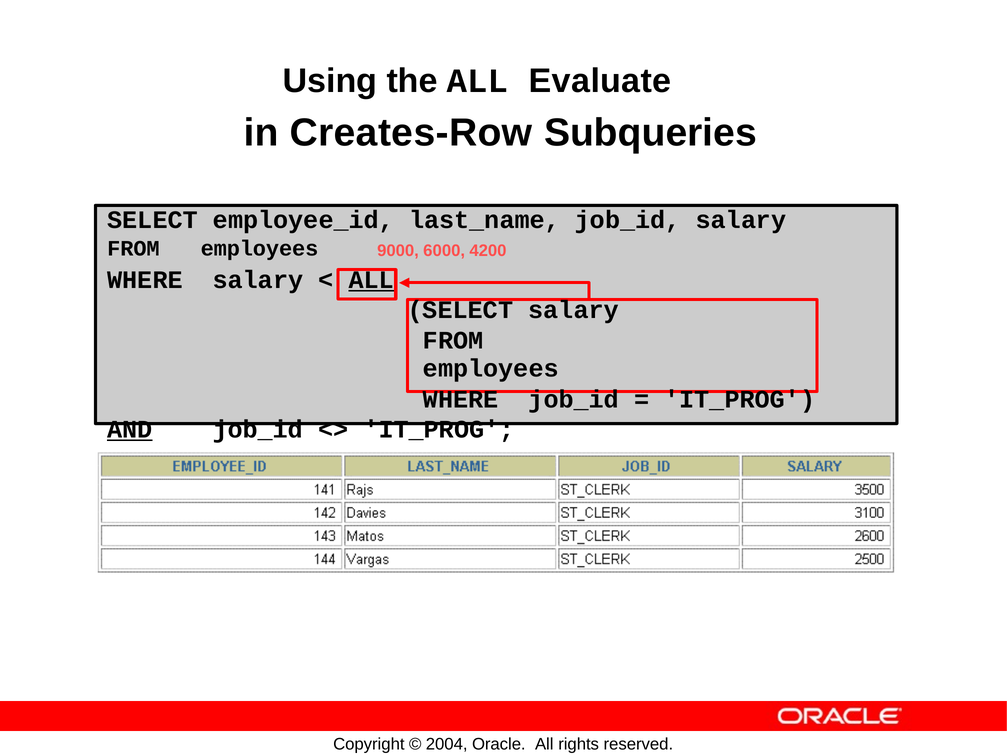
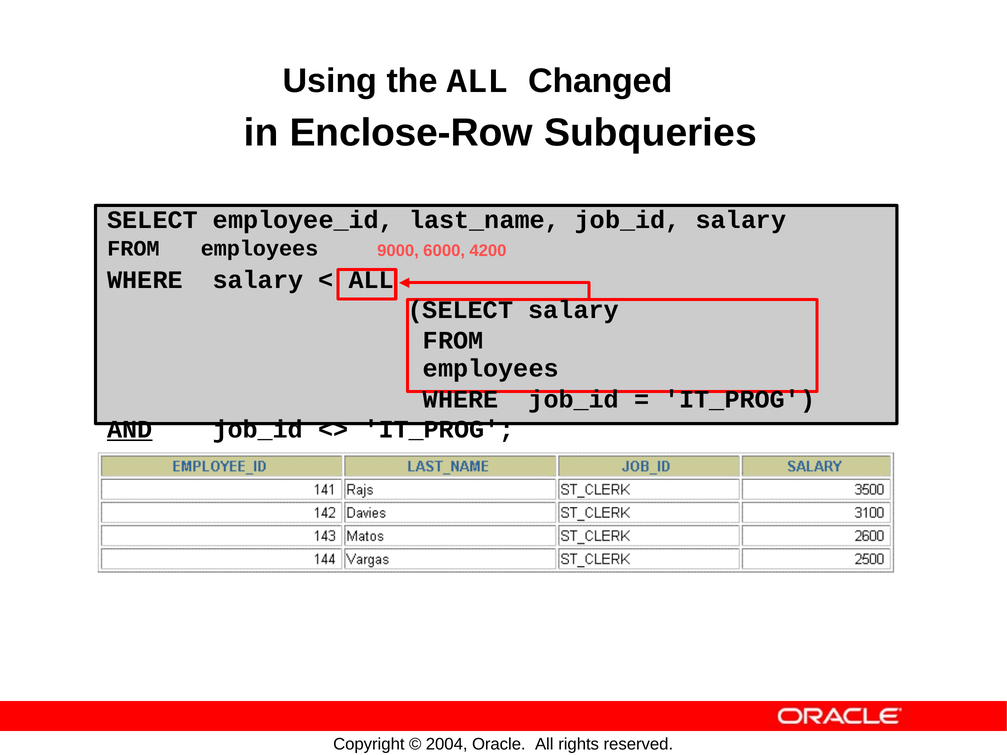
Evaluate: Evaluate -> Changed (600, 81)
Creates-Row: Creates-Row -> Enclose-Row (411, 133)
ALL underline: present -> none (371, 280)
